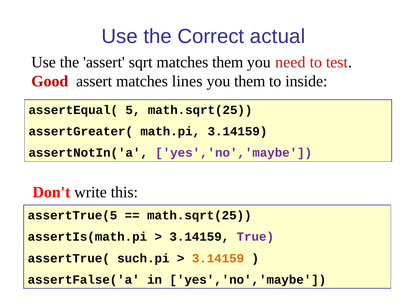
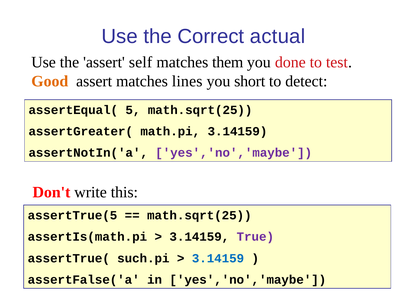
sqrt: sqrt -> self (141, 62)
need: need -> done (290, 62)
Good colour: red -> orange (50, 81)
you them: them -> short (250, 81)
inside: inside -> detect (306, 81)
3.14159 colour: orange -> blue (218, 258)
